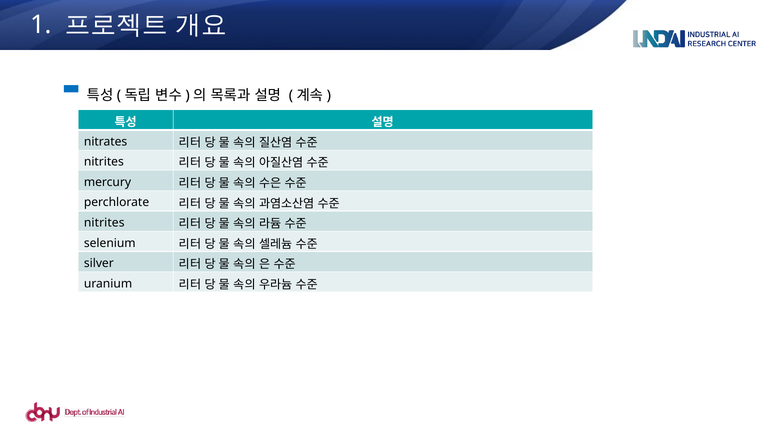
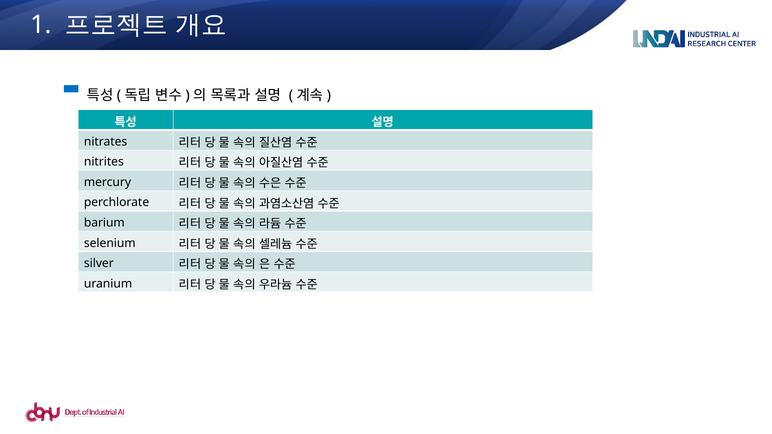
nitrites: nitrites -> barium (104, 223)
